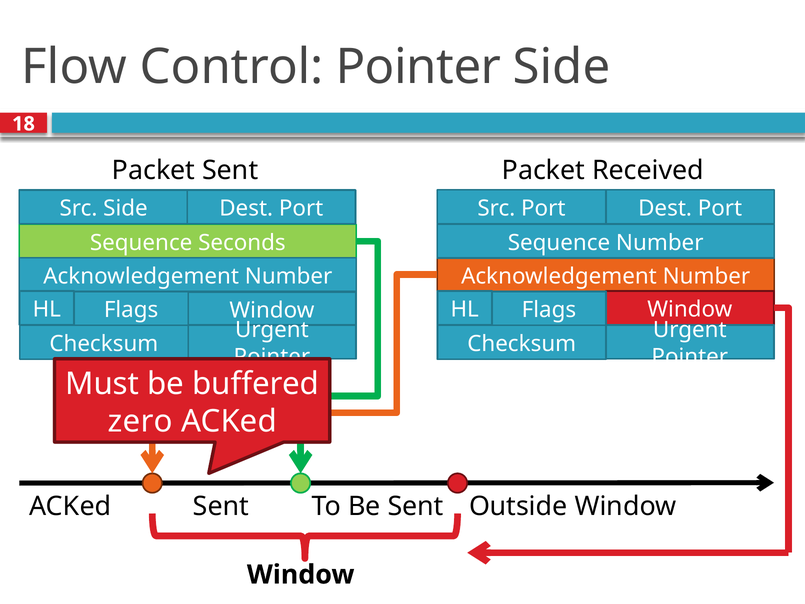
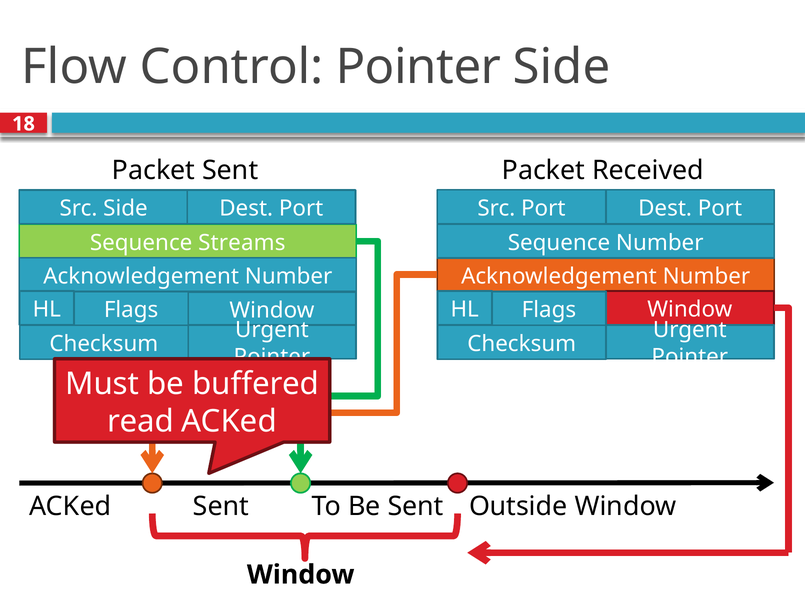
Seconds: Seconds -> Streams (242, 243)
zero: zero -> read (141, 421)
